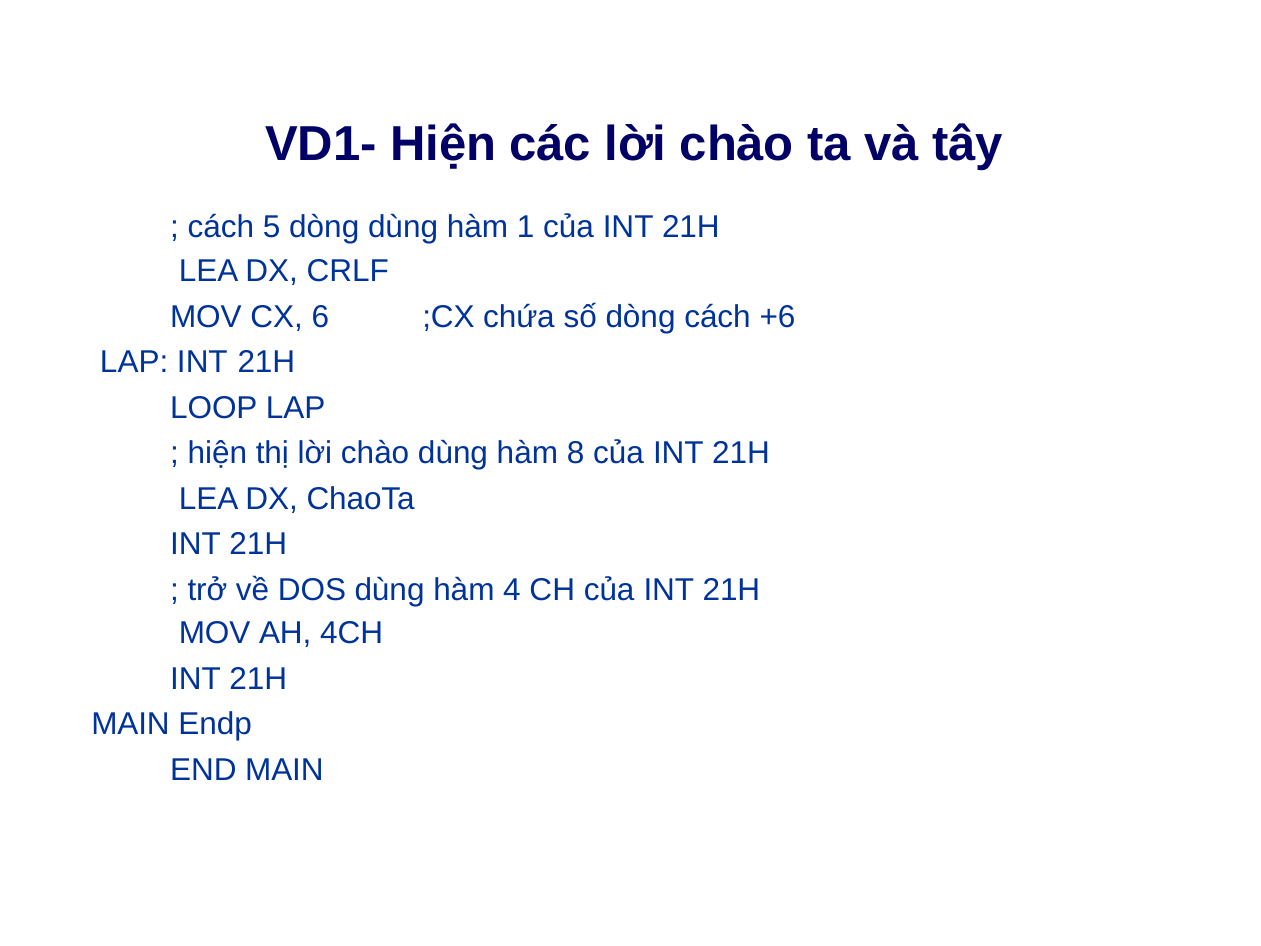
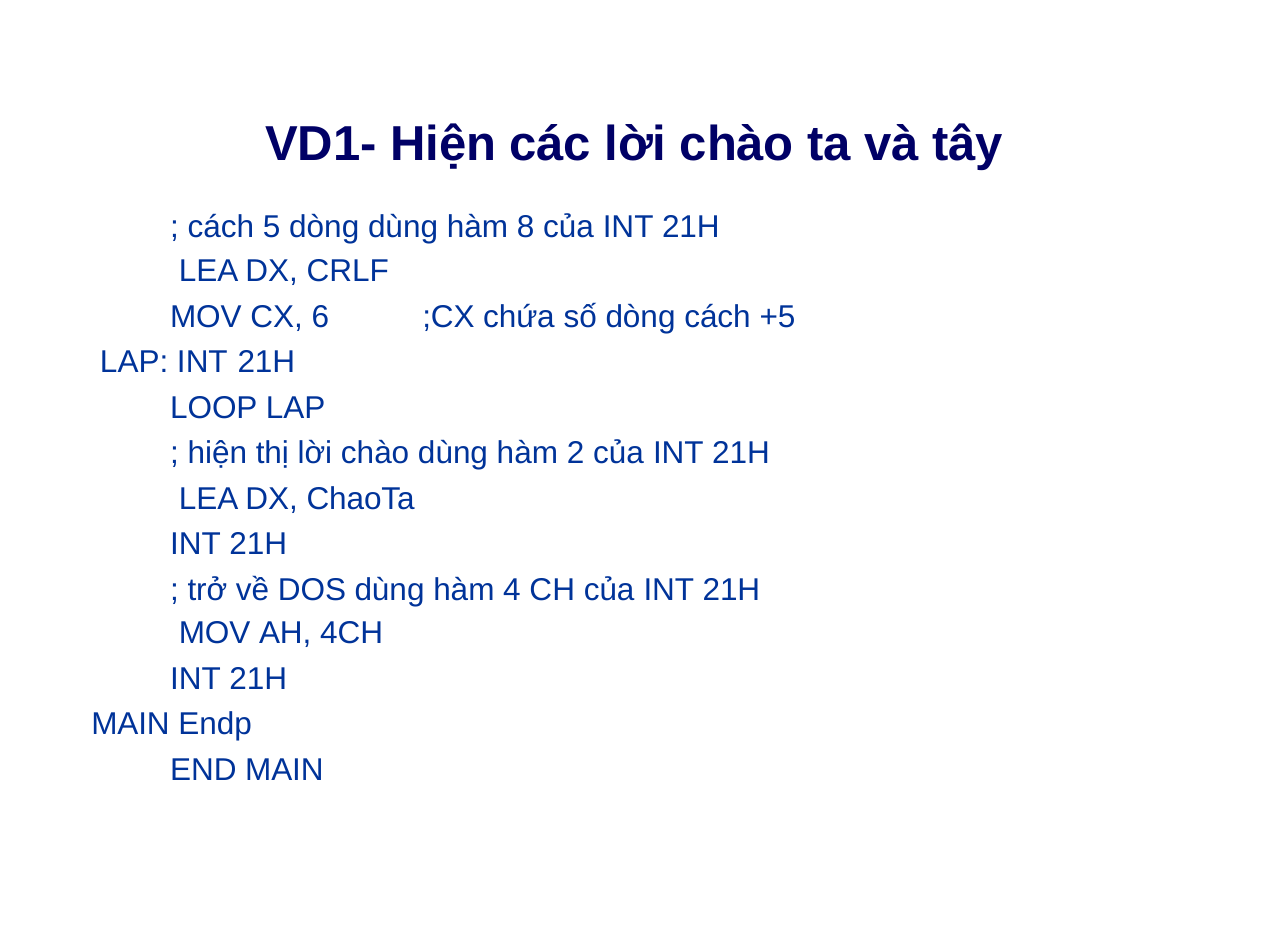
1: 1 -> 8 (526, 227)
+6: +6 -> +5 (778, 317)
8: 8 -> 2 (576, 453)
